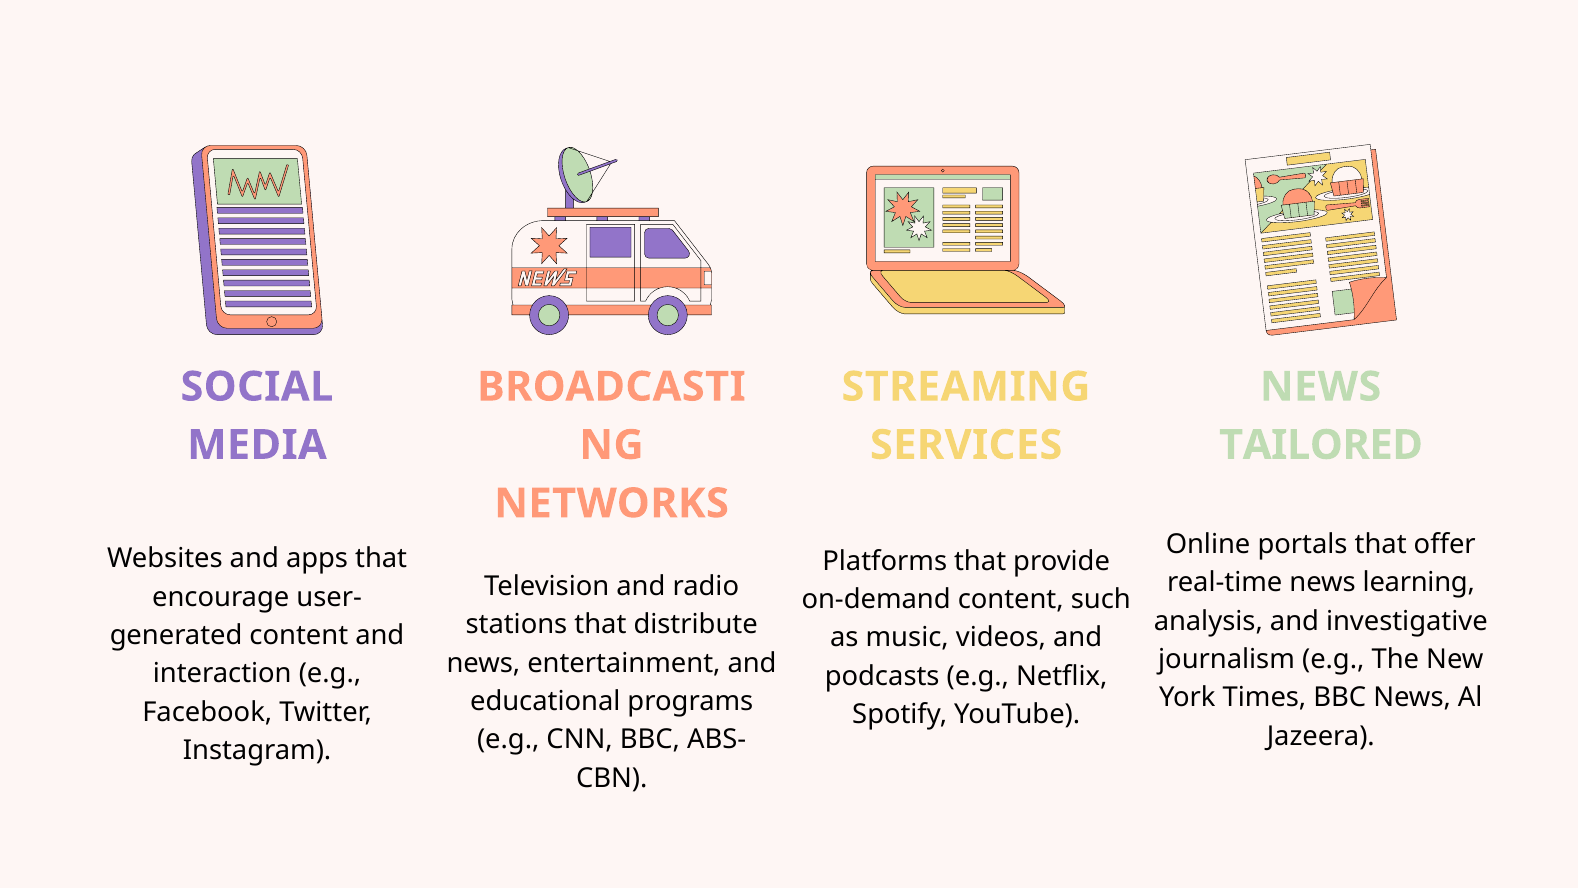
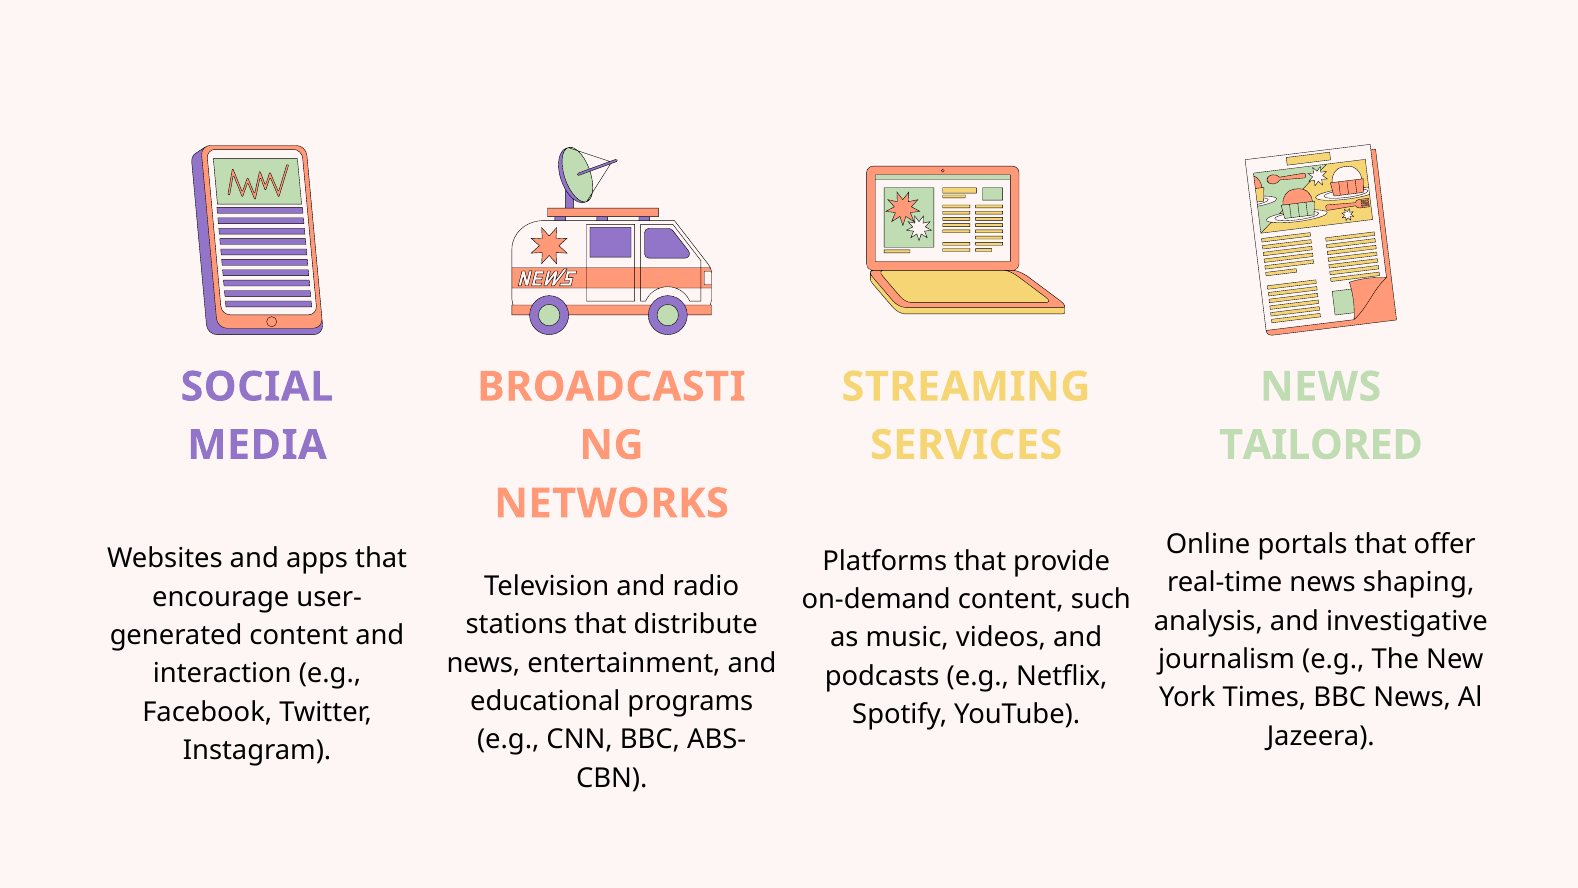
learning: learning -> shaping (1419, 583)
